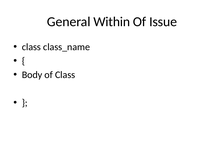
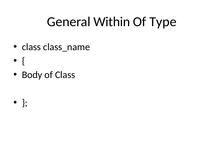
Issue: Issue -> Type (163, 22)
